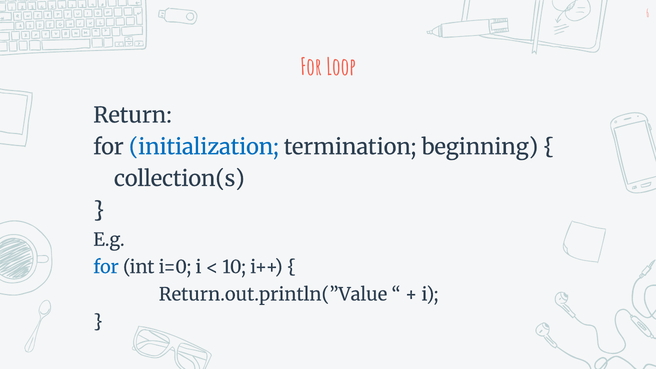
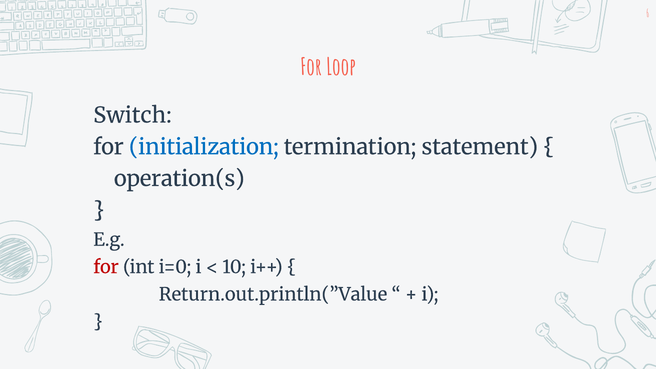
Return: Return -> Switch (132, 115)
beginning: beginning -> statement (480, 147)
collection(s: collection(s -> operation(s (179, 179)
for colour: blue -> red (106, 267)
